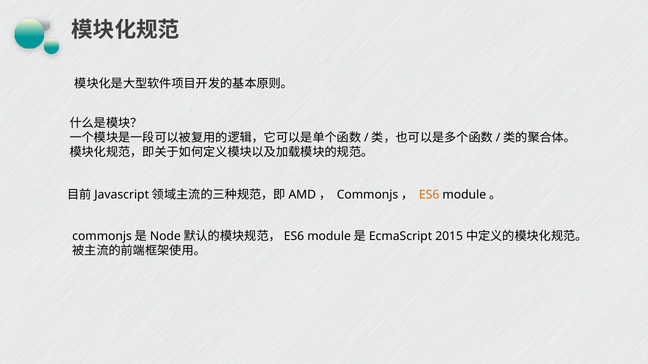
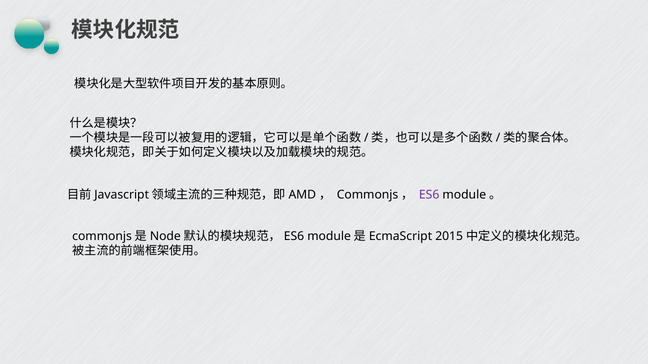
ES6 colour: orange -> purple (429, 195)
